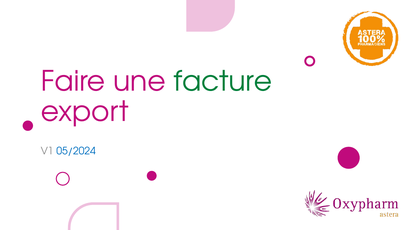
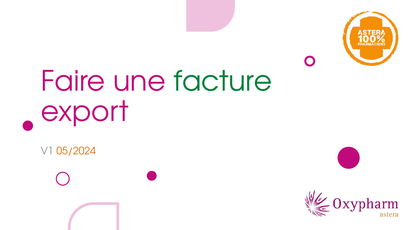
05/2024 colour: blue -> orange (76, 151)
